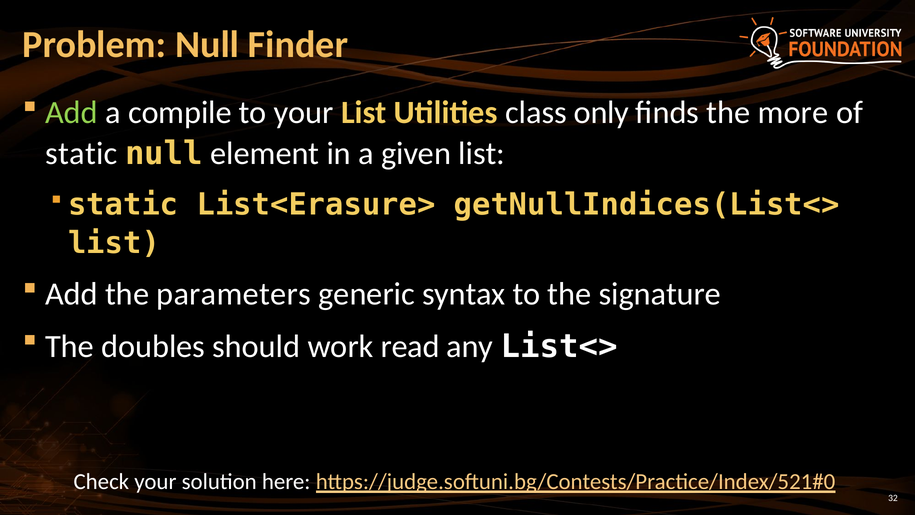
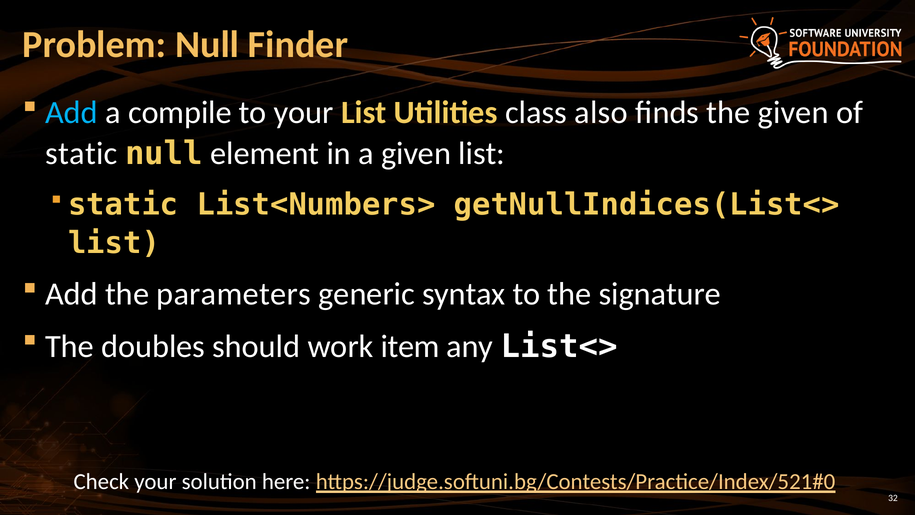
Add colour: light green -> light blue (72, 113)
only: only -> also (601, 113)
the more: more -> given (793, 113)
List<Erasure>: List<Erasure> -> List<Numbers> (316, 204)
read: read -> item (410, 346)
